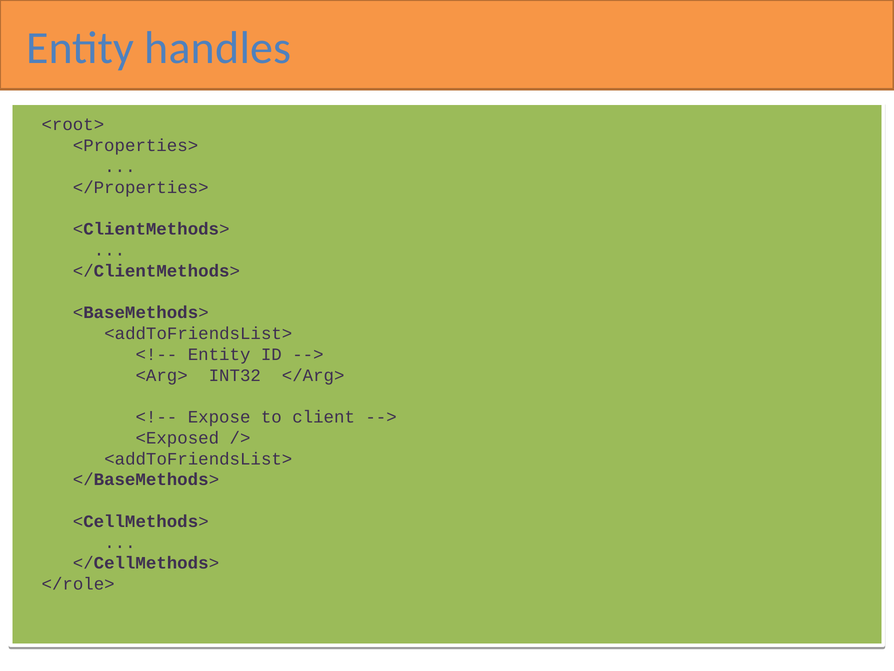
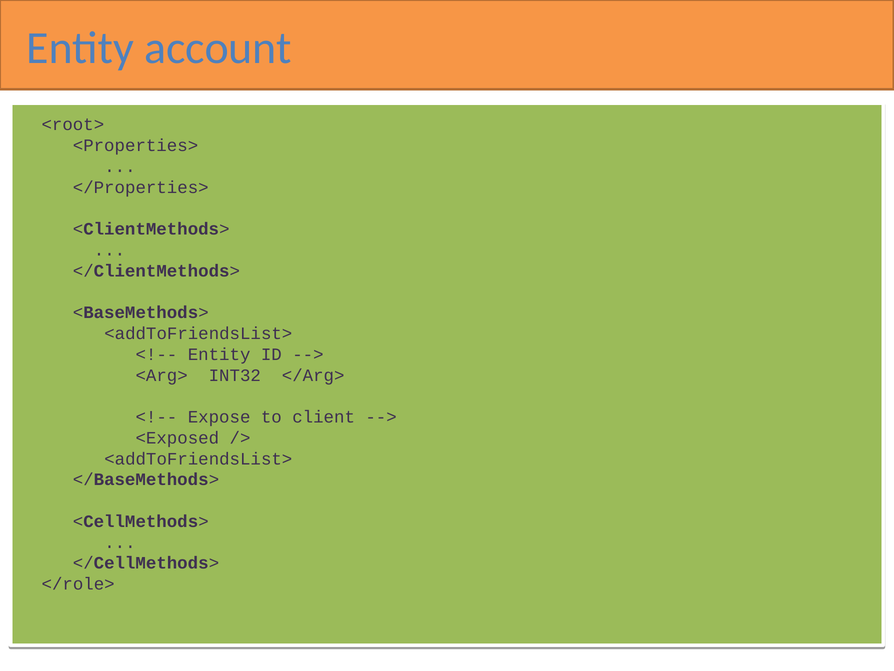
handles: handles -> account (218, 48)
